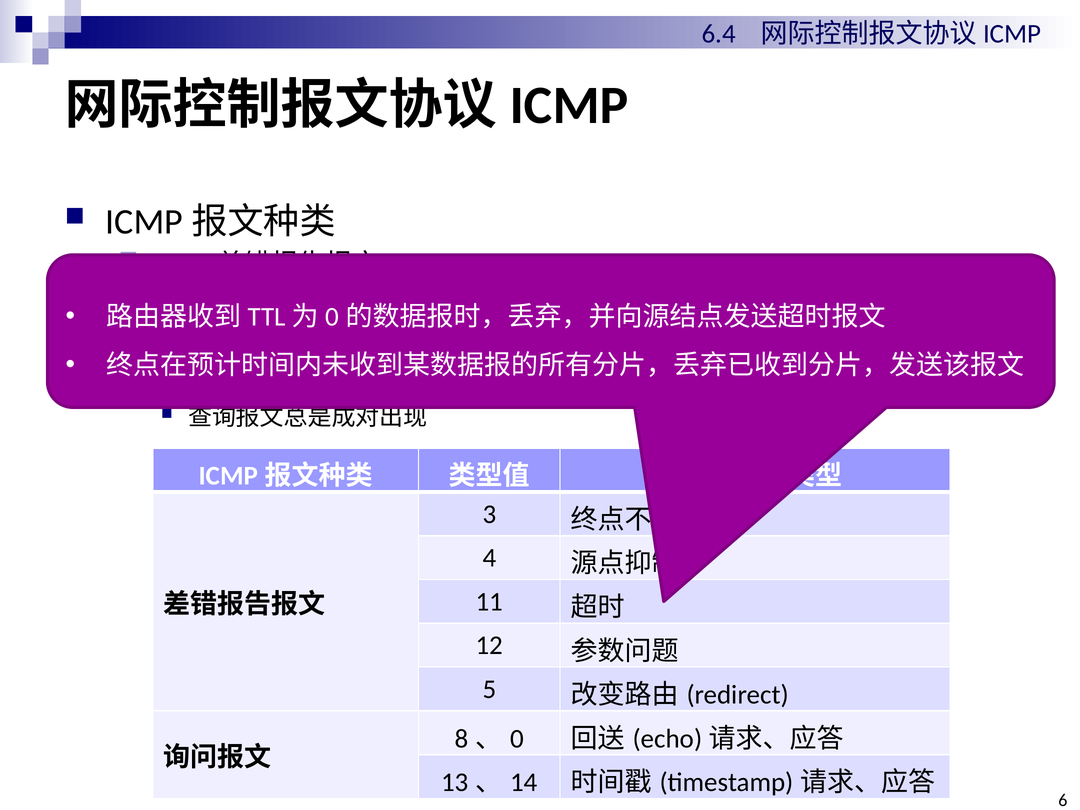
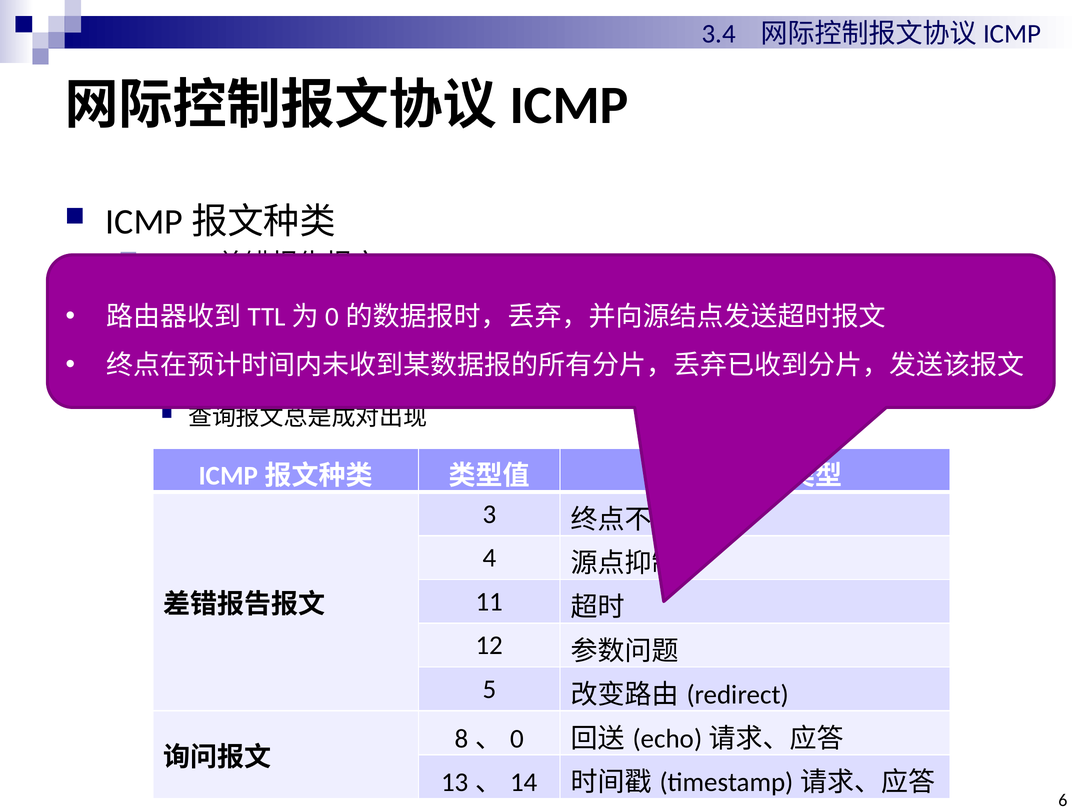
6.4: 6.4 -> 3.4 (719, 34)
